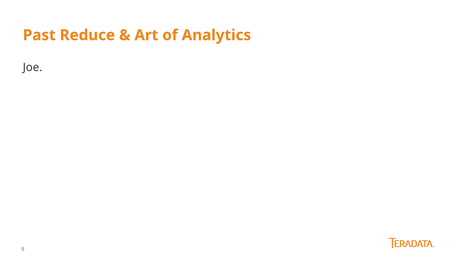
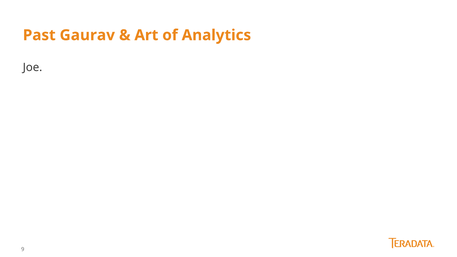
Reduce: Reduce -> Gaurav (87, 35)
